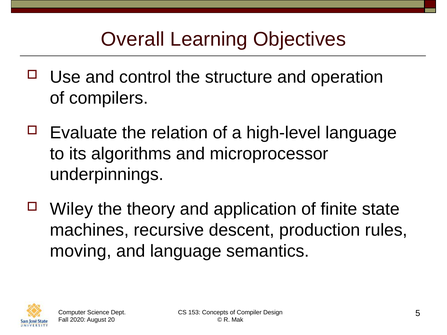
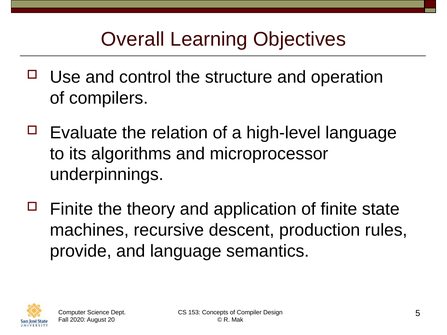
Wiley: Wiley -> Finite (71, 209)
moving: moving -> provide (81, 251)
